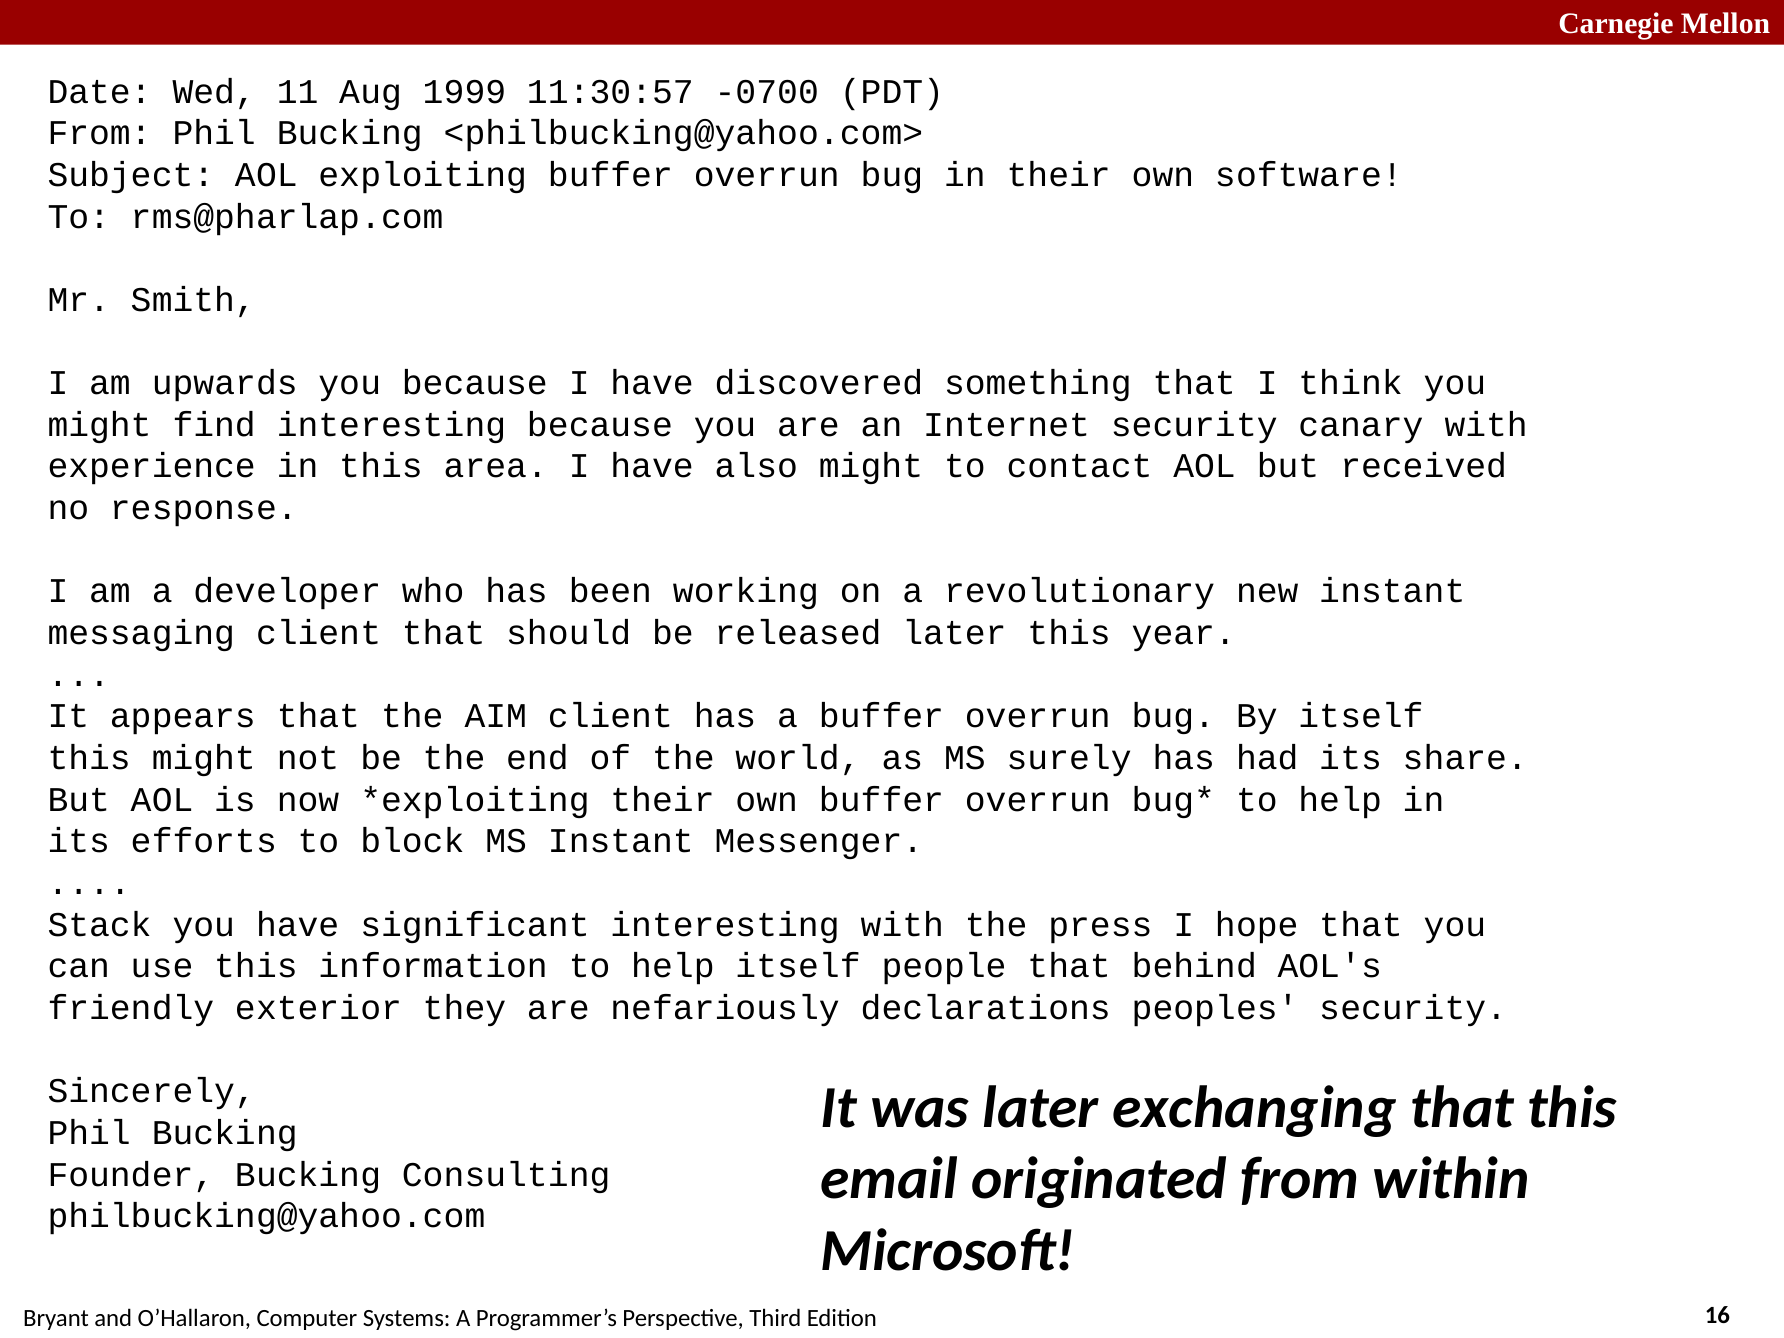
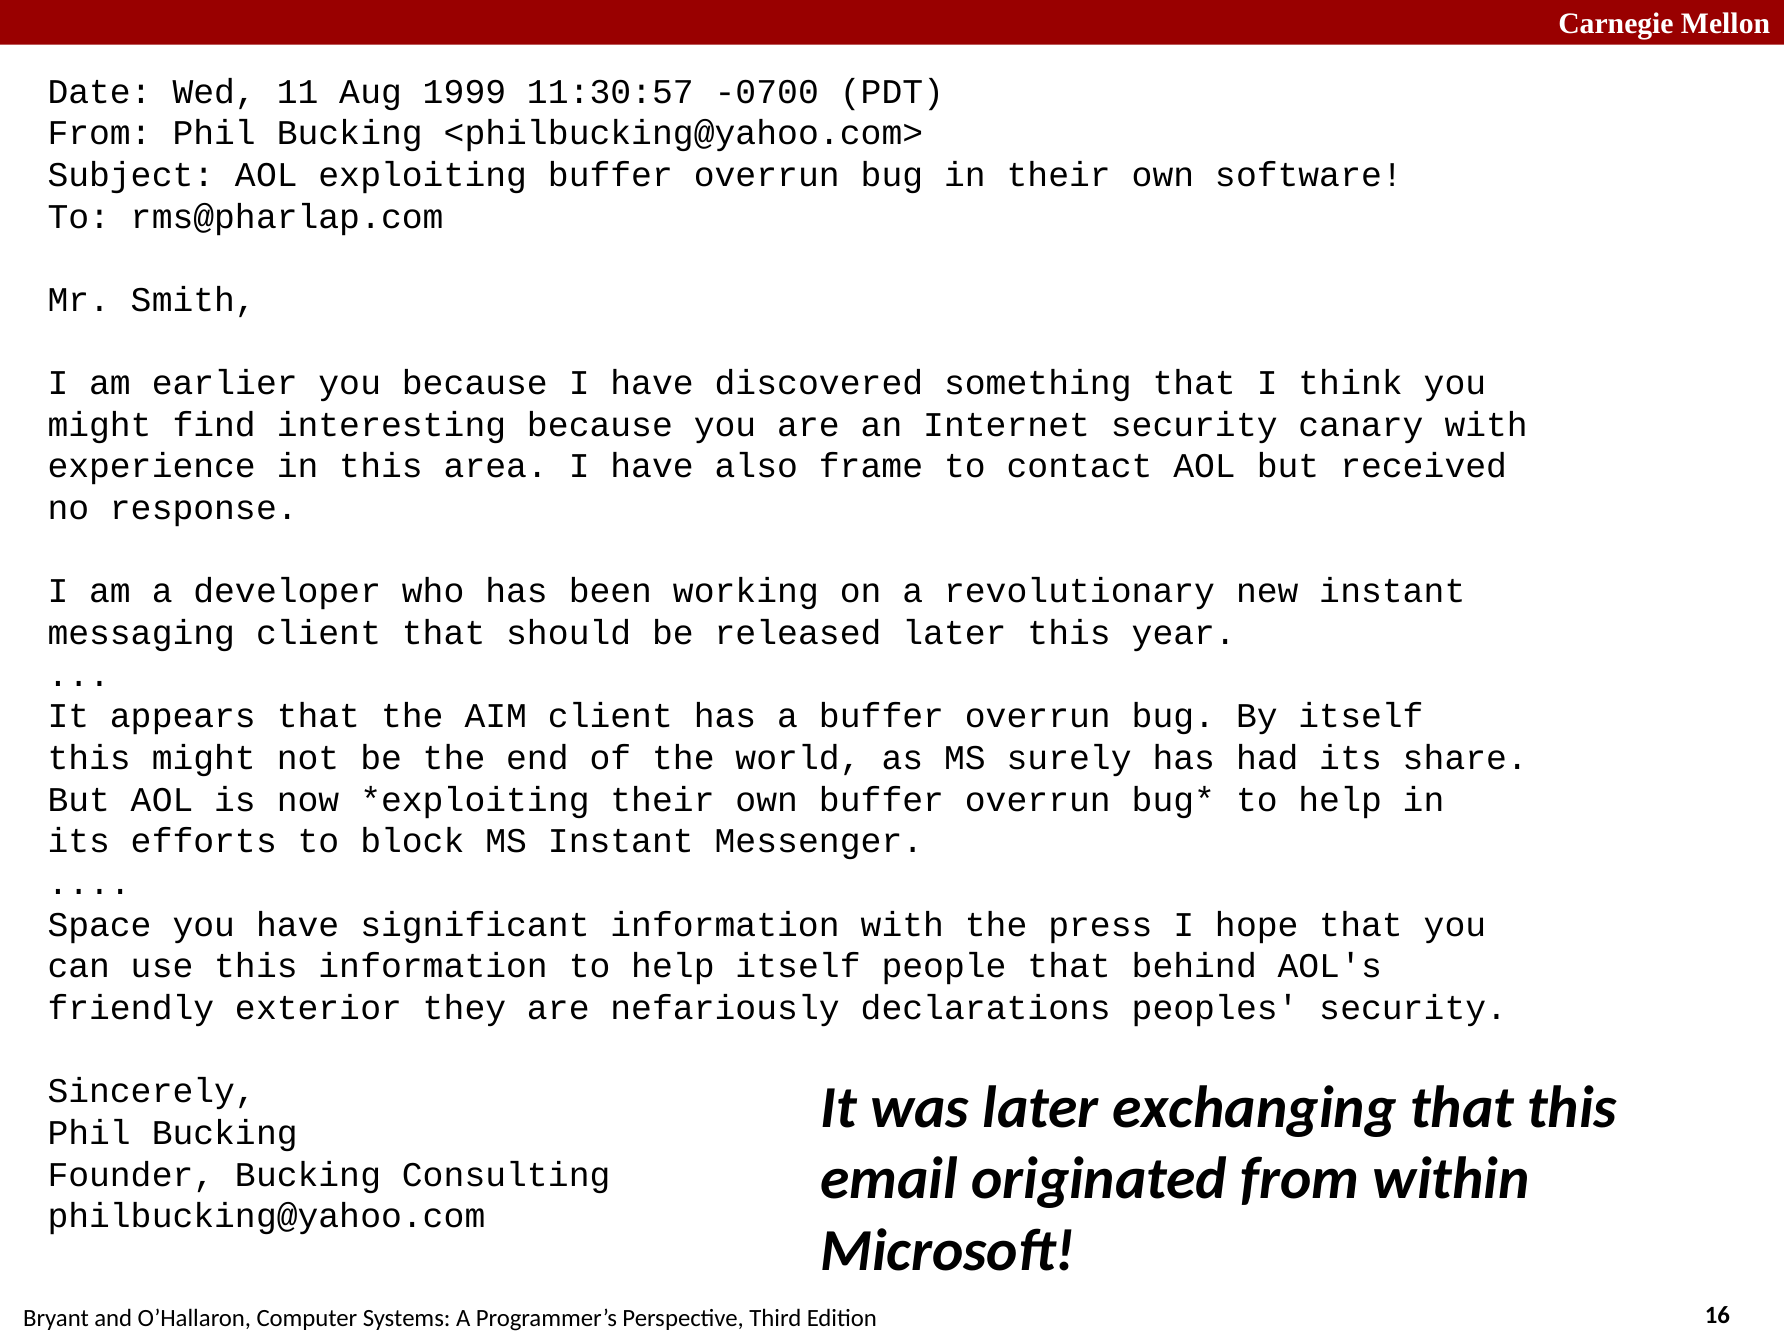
upwards: upwards -> earlier (225, 383)
also might: might -> frame (871, 467)
Stack: Stack -> Space (100, 925)
significant interesting: interesting -> information (725, 925)
